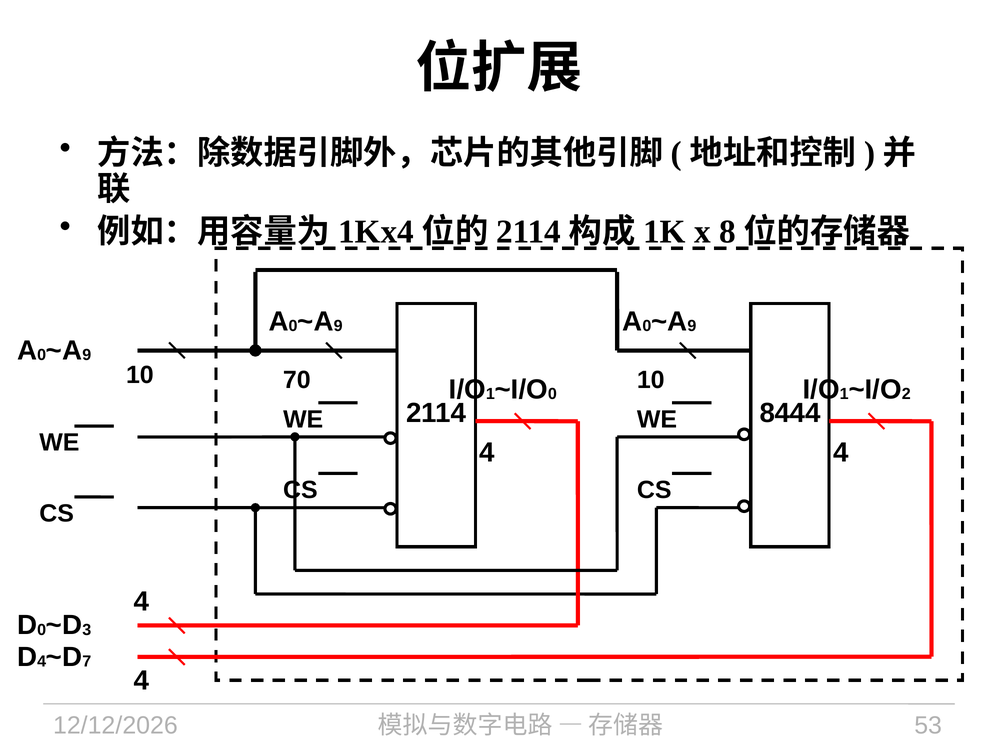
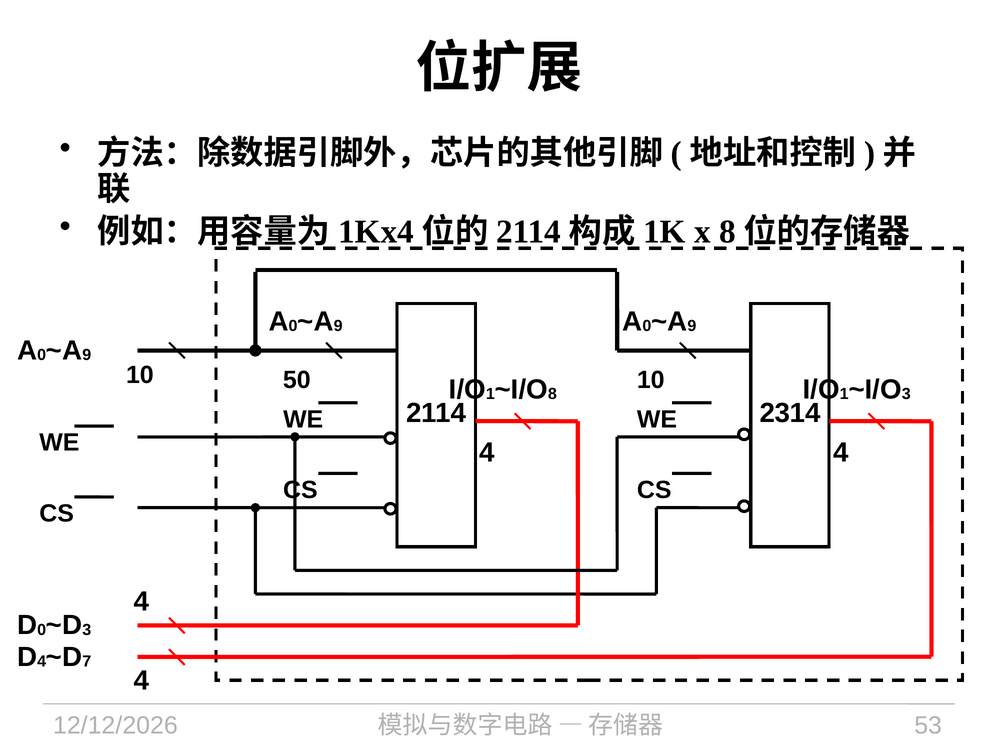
70: 70 -> 50 (297, 380)
0: 0 -> 8 (552, 394)
2: 2 -> 3 (906, 394)
8444: 8444 -> 2314 (790, 414)
